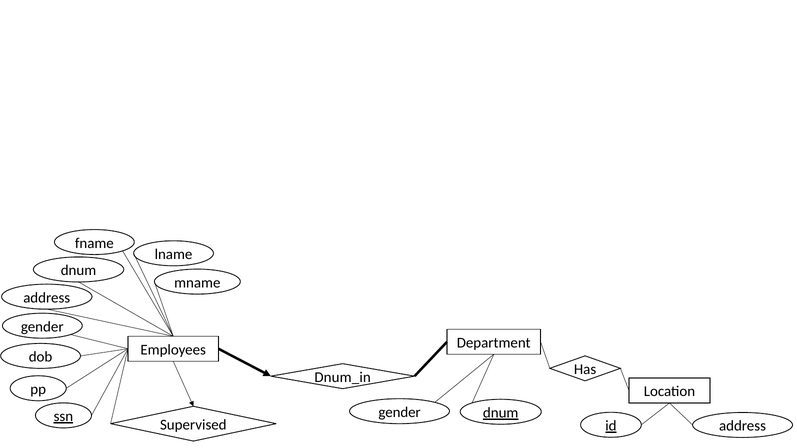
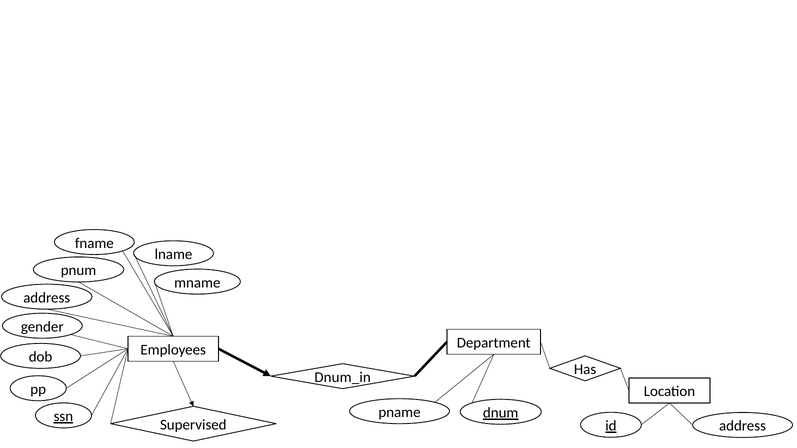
dnum: dnum -> pnum (79, 271)
gender: gender -> pname (400, 413)
